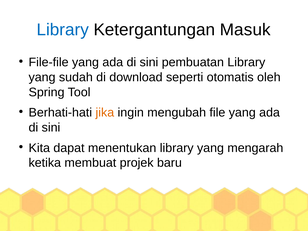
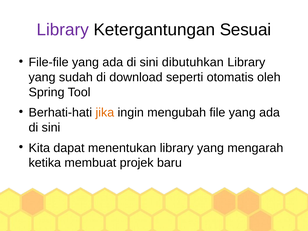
Library colour: blue -> purple (63, 30)
Masuk: Masuk -> Sesuai (245, 30)
pembuatan: pembuatan -> dibutuhkan (193, 62)
